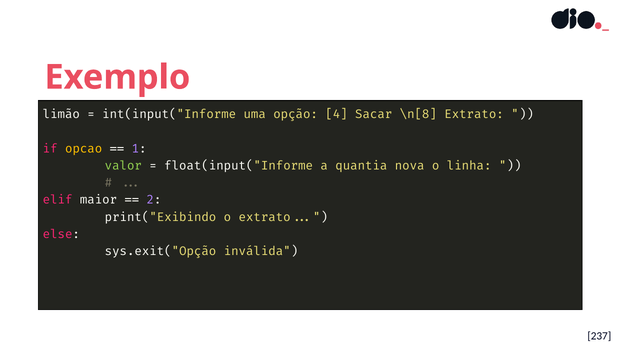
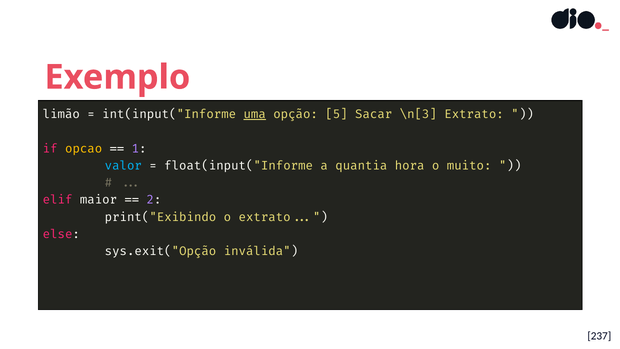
uma underline: none -> present (255, 114)
4: 4 -> 5 (336, 114)
\n[8: \n[8 -> \n[3 (418, 114)
valor colour: light green -> light blue (123, 166)
nova: nova -> hora (410, 166)
linha: linha -> muito (469, 166)
